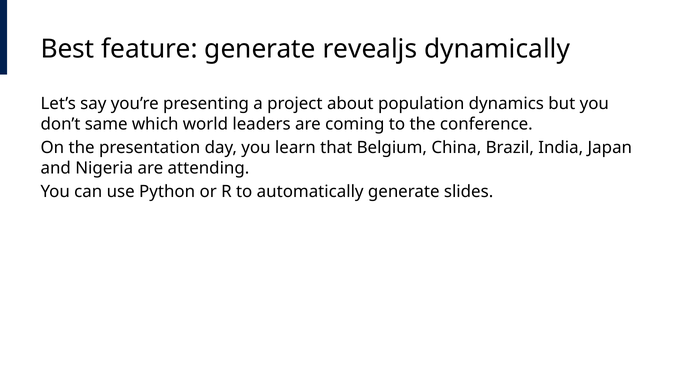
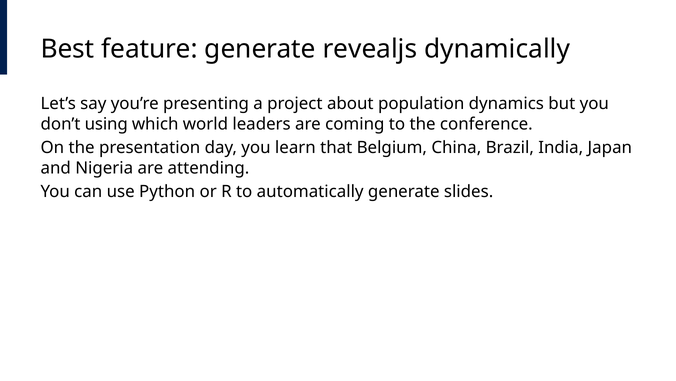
same: same -> using (106, 124)
